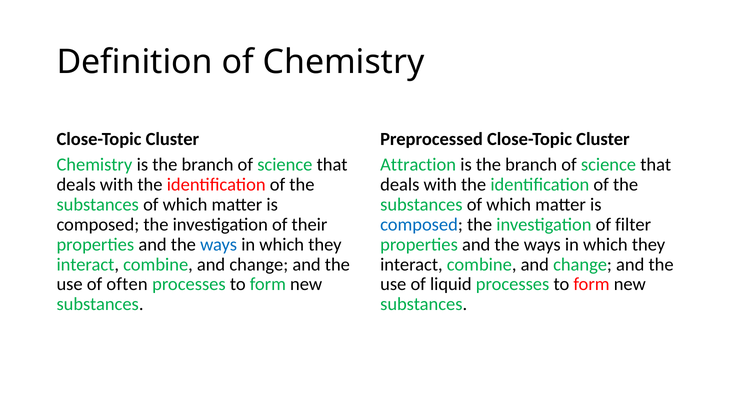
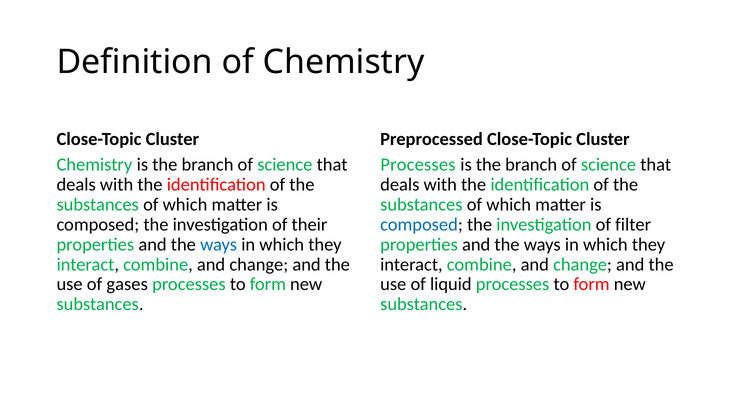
Attraction: Attraction -> Processes (418, 165)
often: often -> gases (127, 285)
